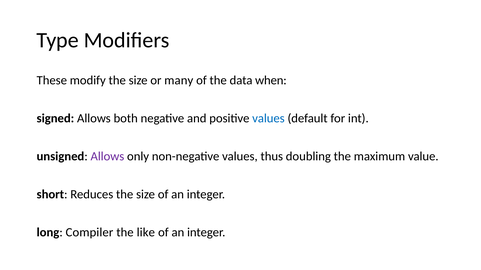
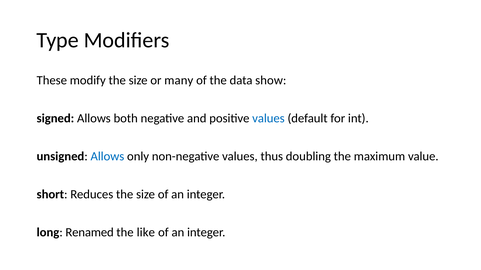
when: when -> show (271, 81)
Allows colour: purple -> blue (107, 157)
Compiler: Compiler -> Renamed (90, 233)
